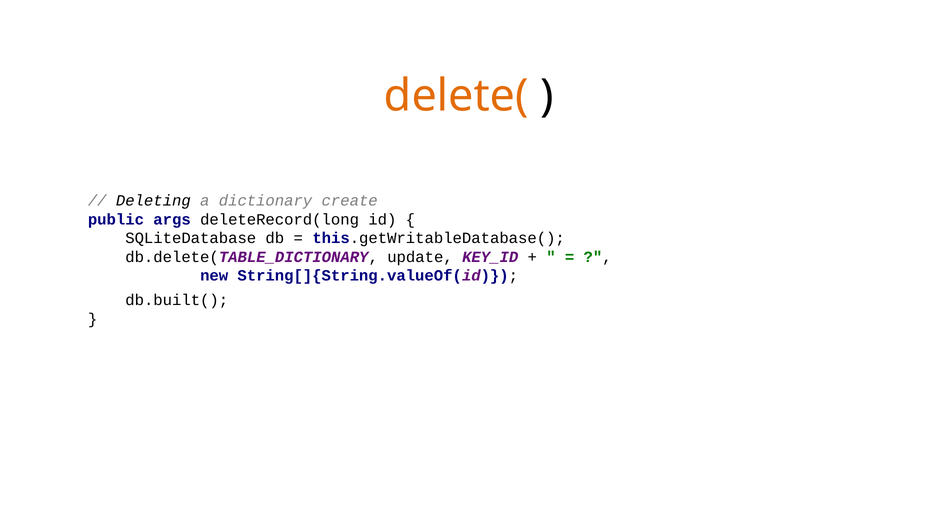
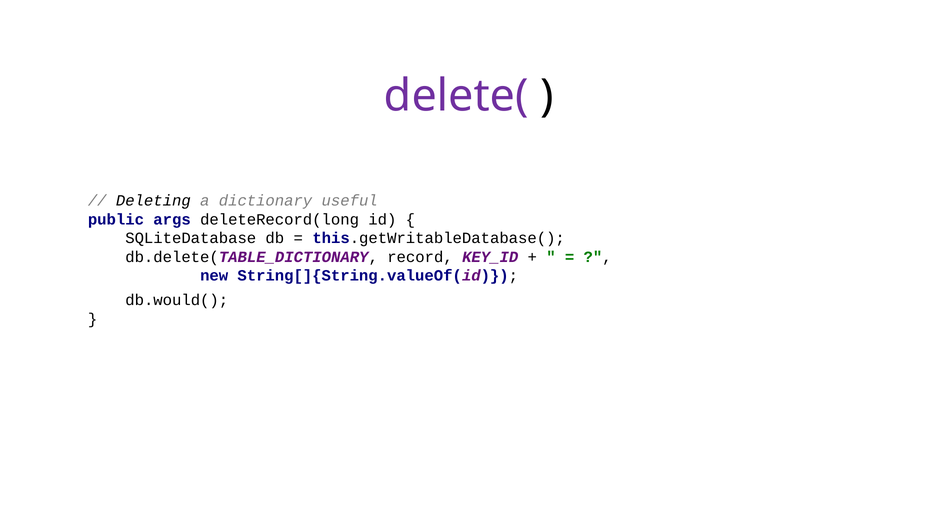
delete( colour: orange -> purple (456, 96)
create: create -> useful (350, 200)
update: update -> record (420, 257)
db.built(: db.built( -> db.would( (177, 300)
